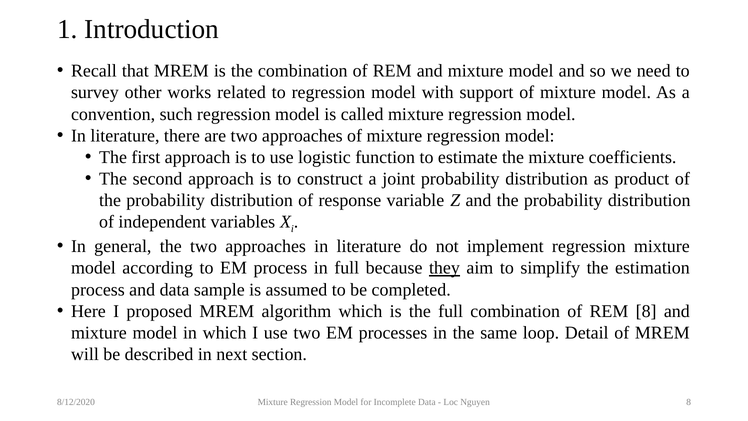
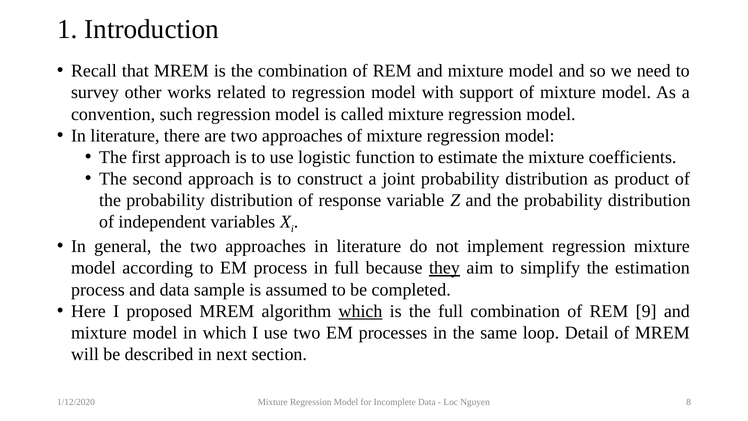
which underline: none -> present (361, 311)
REM 8: 8 -> 9 (646, 311)
8/12/2020: 8/12/2020 -> 1/12/2020 (76, 402)
